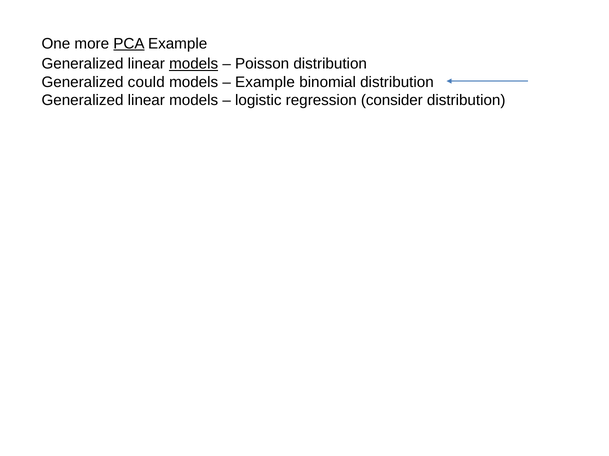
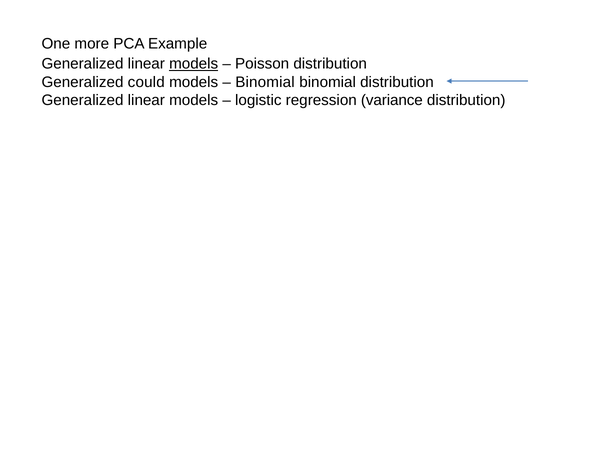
PCA underline: present -> none (129, 44)
Example: Example -> Binomial (265, 82)
consider: consider -> variance (392, 100)
